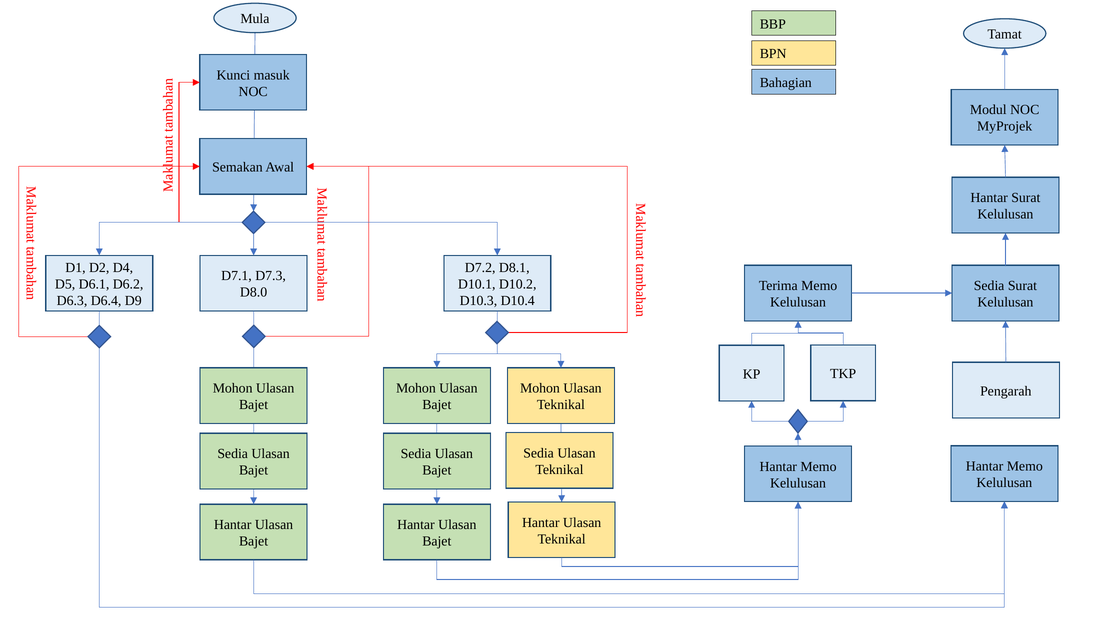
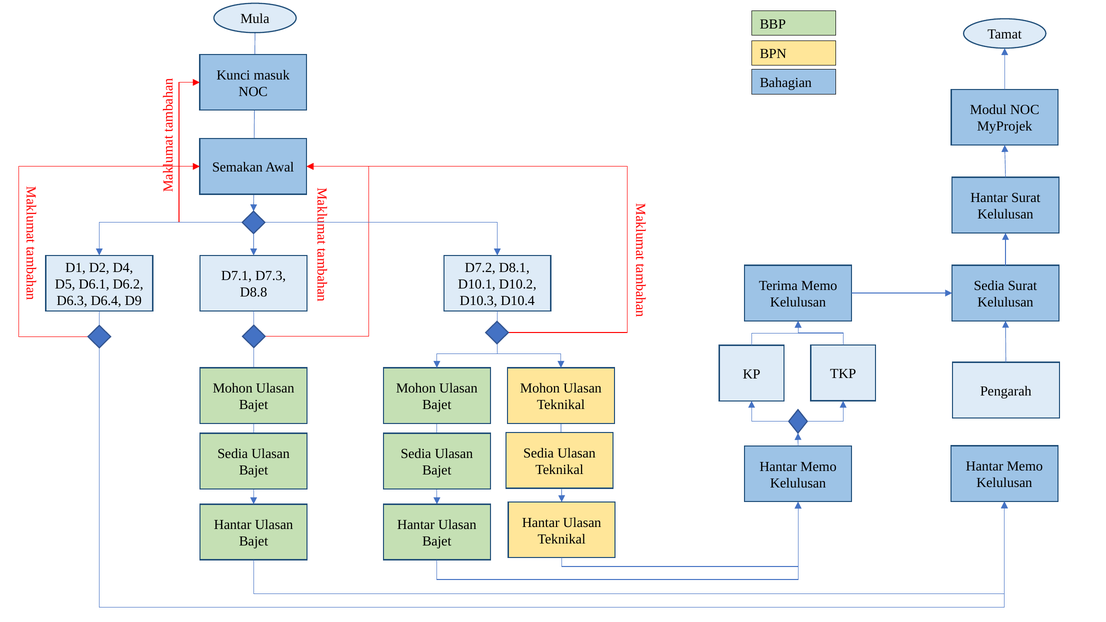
D8.0: D8.0 -> D8.8 (254, 292)
